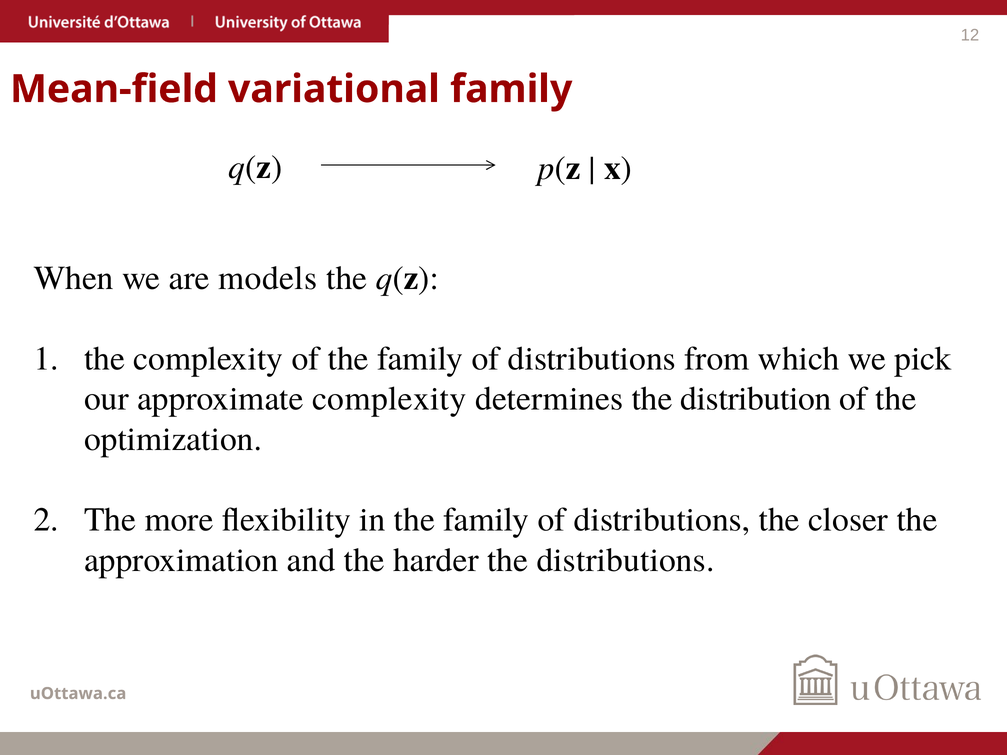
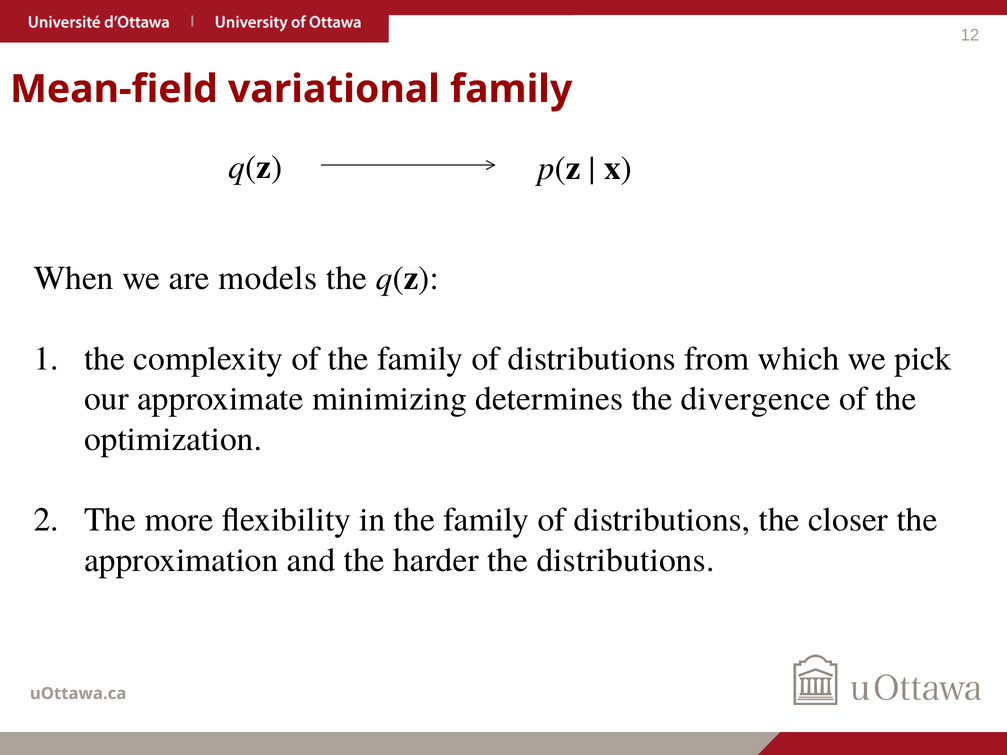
approximate complexity: complexity -> minimizing (389, 399)
distribution: distribution -> divergence (756, 399)
